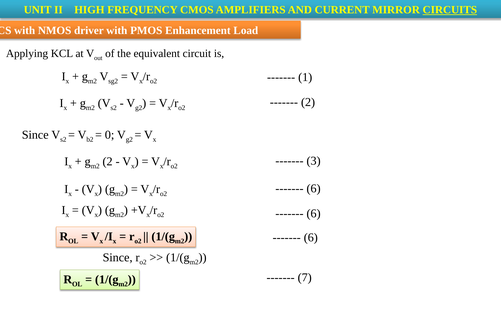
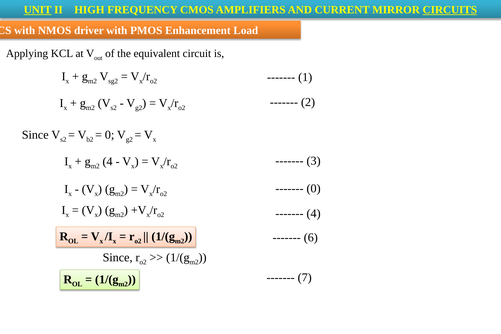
UNIT underline: none -> present (38, 10)
2: 2 -> 4 (108, 161)
6: 6 -> 0 (314, 189)
6: 6 -> 4 (314, 214)
